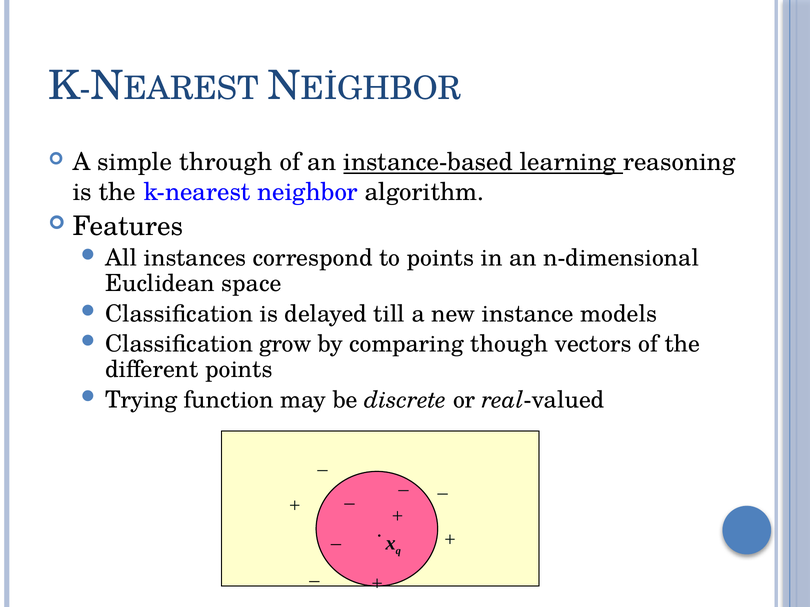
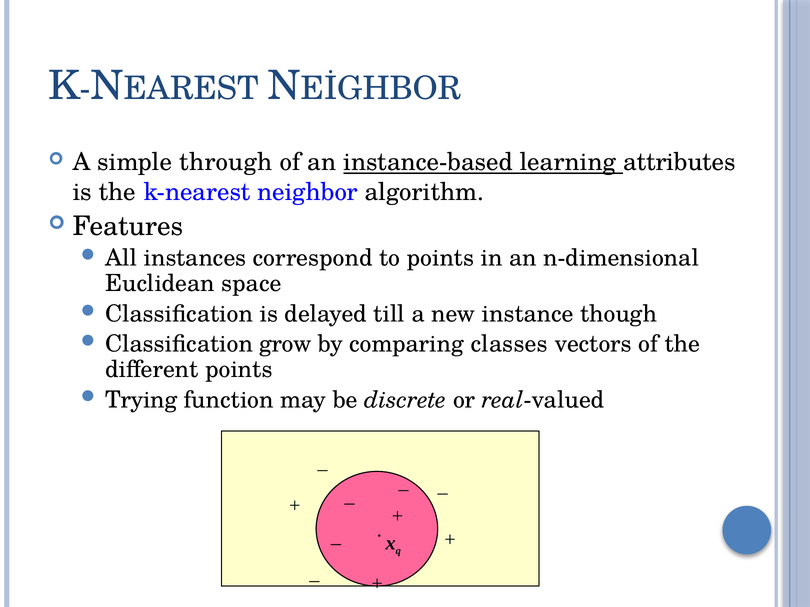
reasoning: reasoning -> attributes (679, 162)
models: models -> though (619, 314)
though: though -> classes (509, 344)
